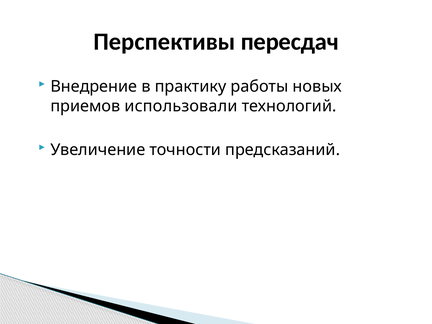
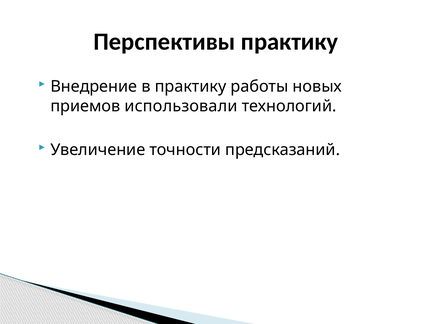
Перспективы пересдач: пересдач -> практику (290, 42)
